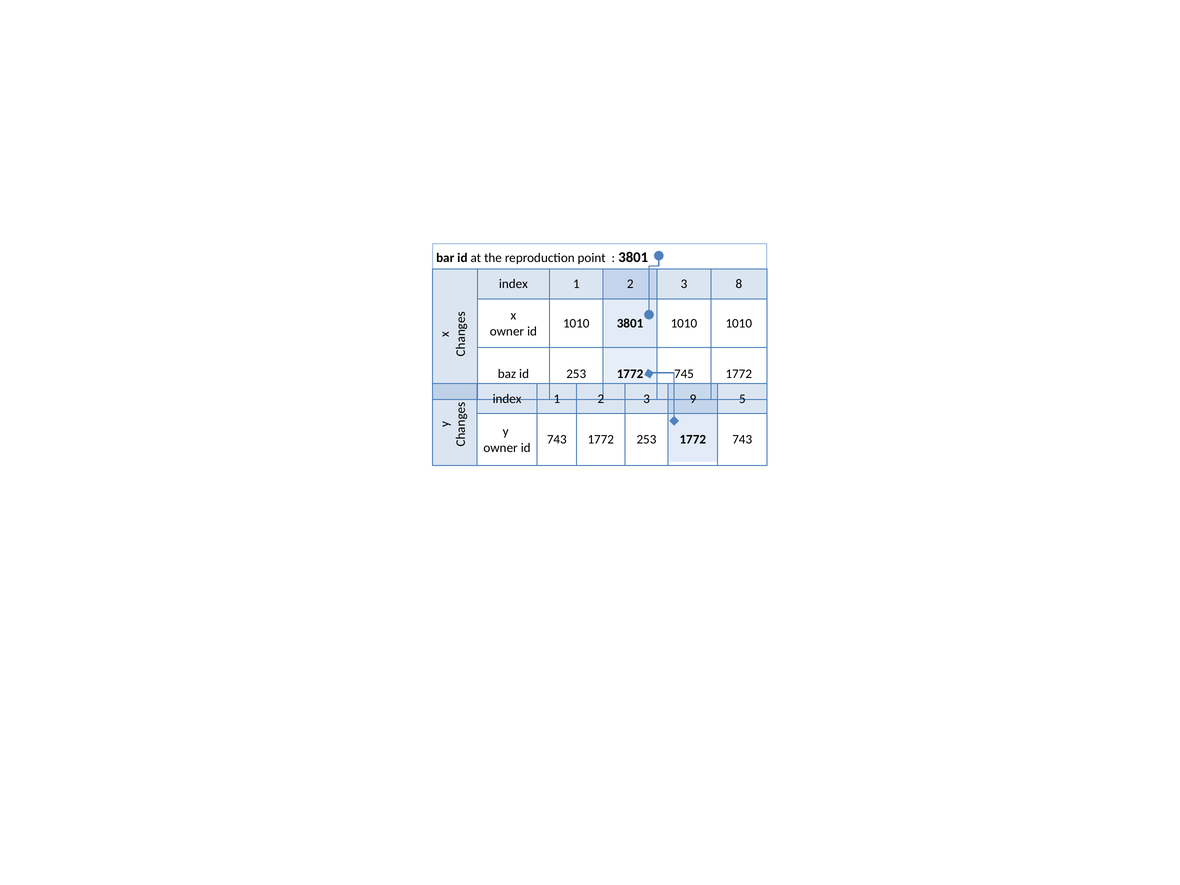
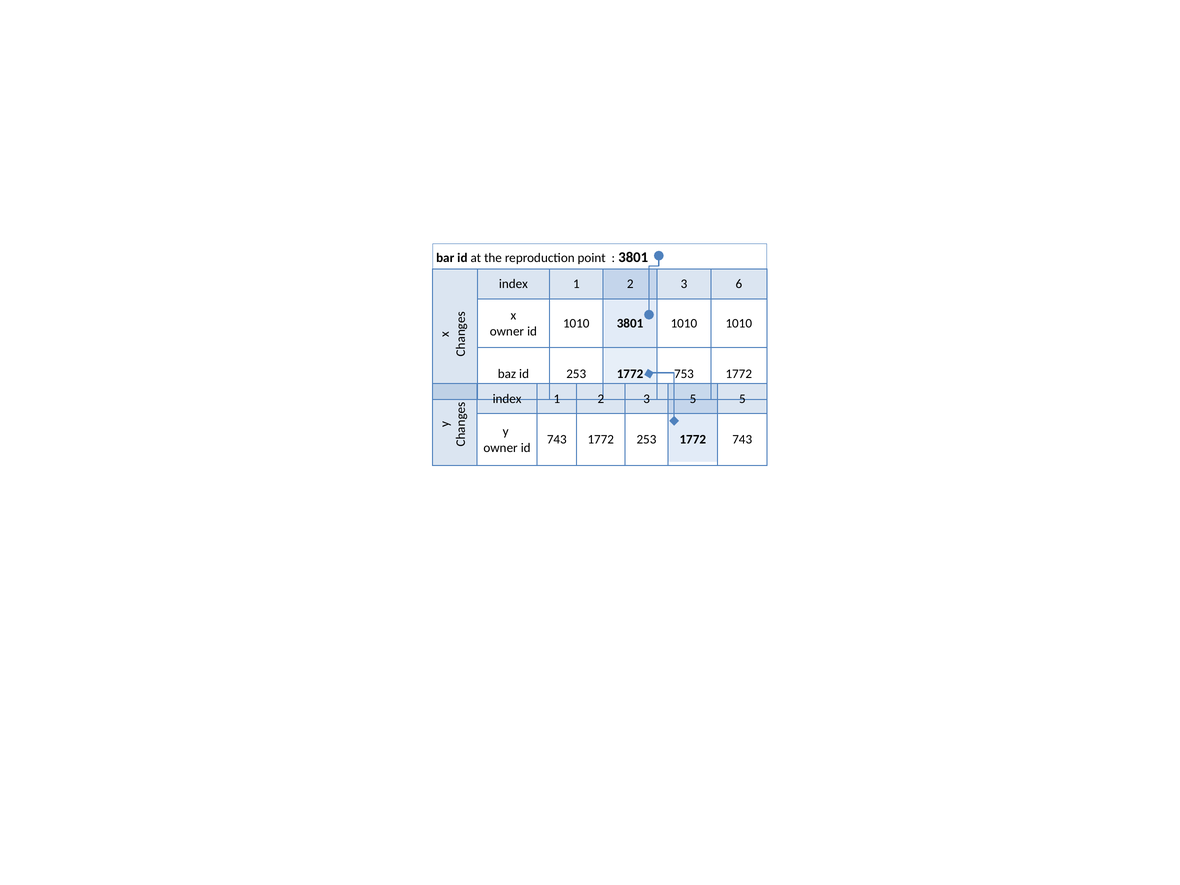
8: 8 -> 6 (739, 284)
745: 745 -> 753 (684, 374)
3 9: 9 -> 5 (693, 399)
